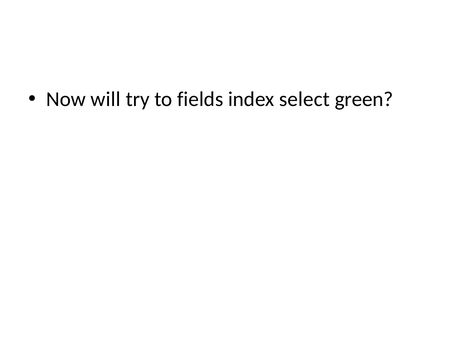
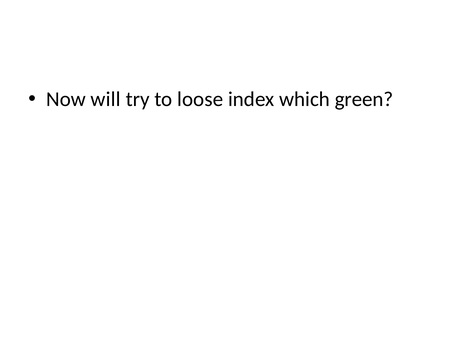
fields: fields -> loose (200, 99)
select: select -> which (304, 99)
